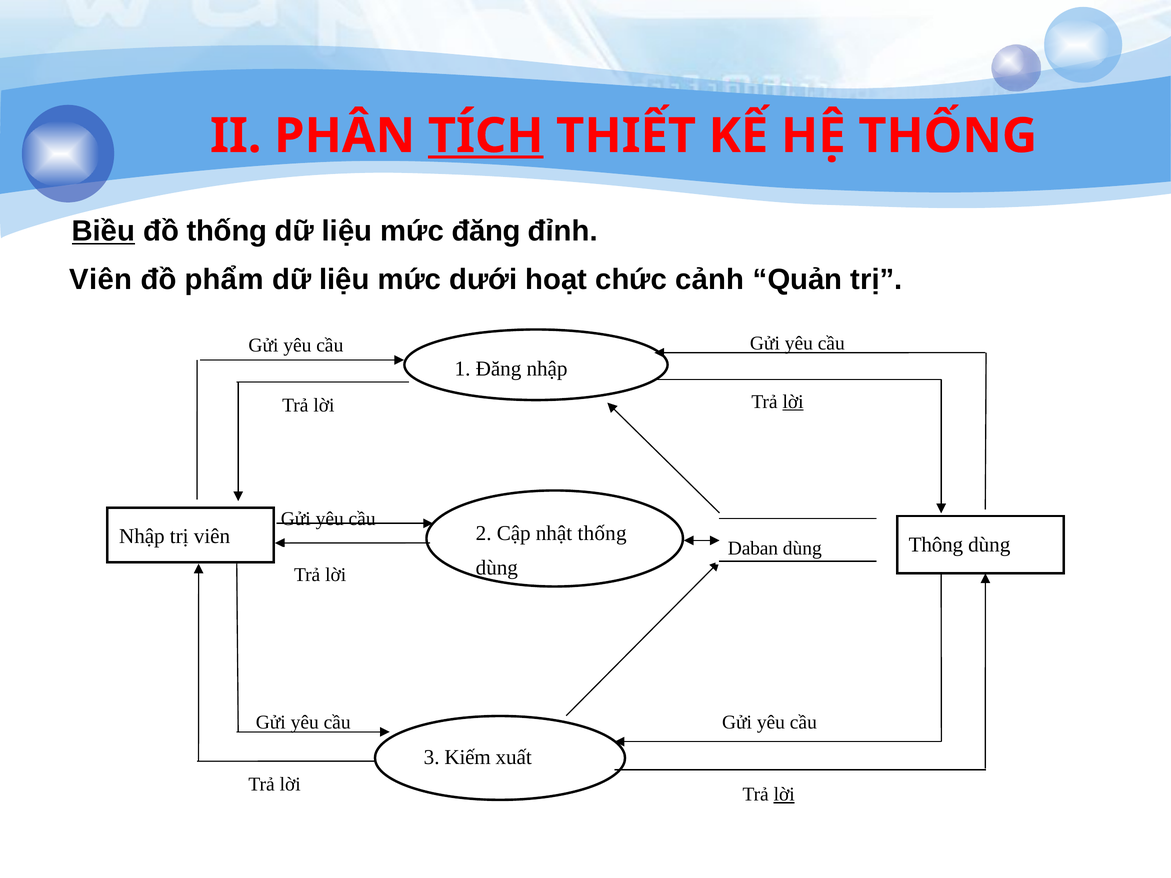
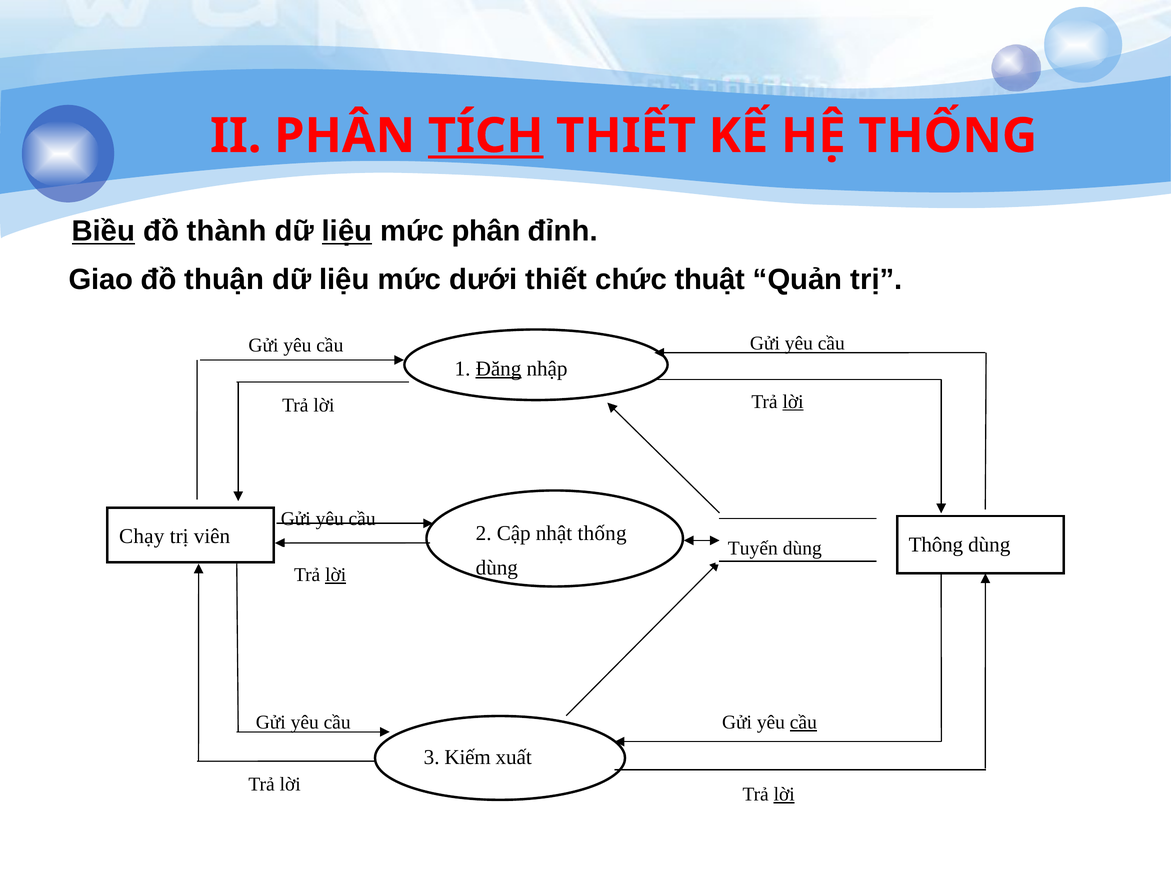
đồ thống: thống -> thành (227, 231)
liệu underline: none -> present (347, 231)
mức đăng: đăng -> phân (486, 231)
Viên: Viên -> Giao (101, 280)
phẩm: phẩm -> thuận (224, 280)
dưới hoạt: hoạt -> thiết (556, 280)
cảnh: cảnh -> thuật (710, 280)
Đăng underline: none -> present (499, 369)
Nhập: Nhập -> Chạy (142, 537)
Daban: Daban -> Tuyến (753, 548)
lời underline: none -> present (336, 575)
cầu underline: none -> present (803, 723)
